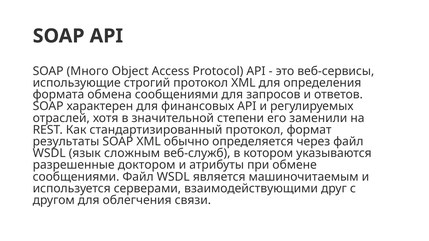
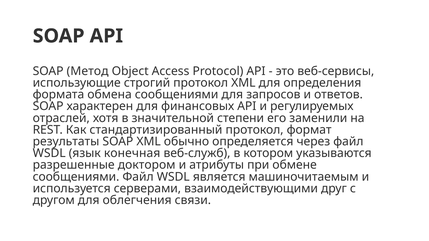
Много: Много -> Метод (88, 71)
сложным: сложным -> конечная (132, 153)
